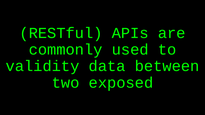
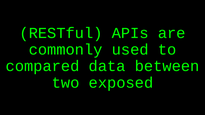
validity: validity -> compared (43, 66)
